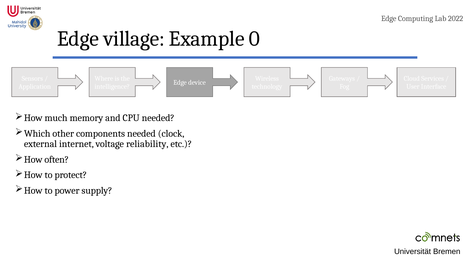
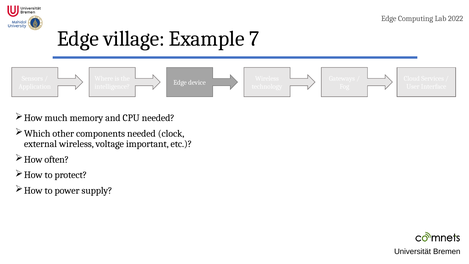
0: 0 -> 7 (254, 39)
external internet: internet -> wireless (76, 144)
reliability: reliability -> important (147, 144)
